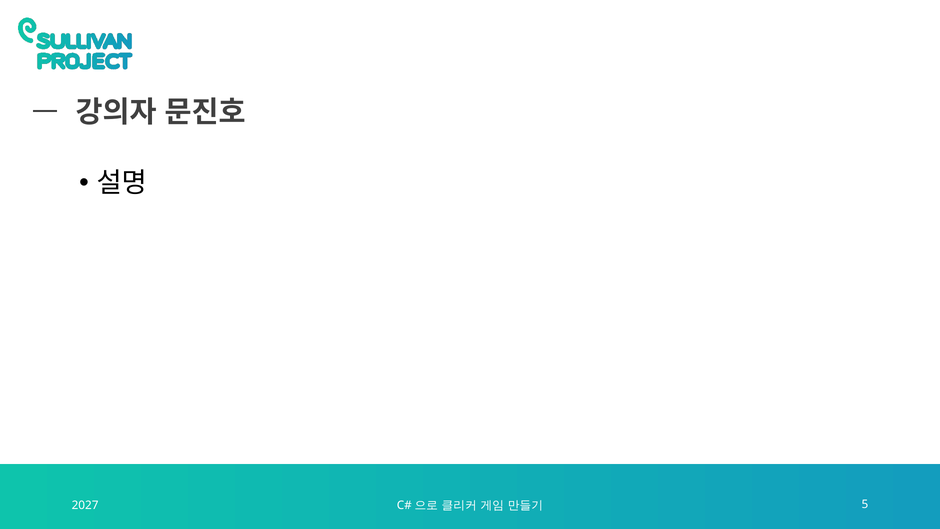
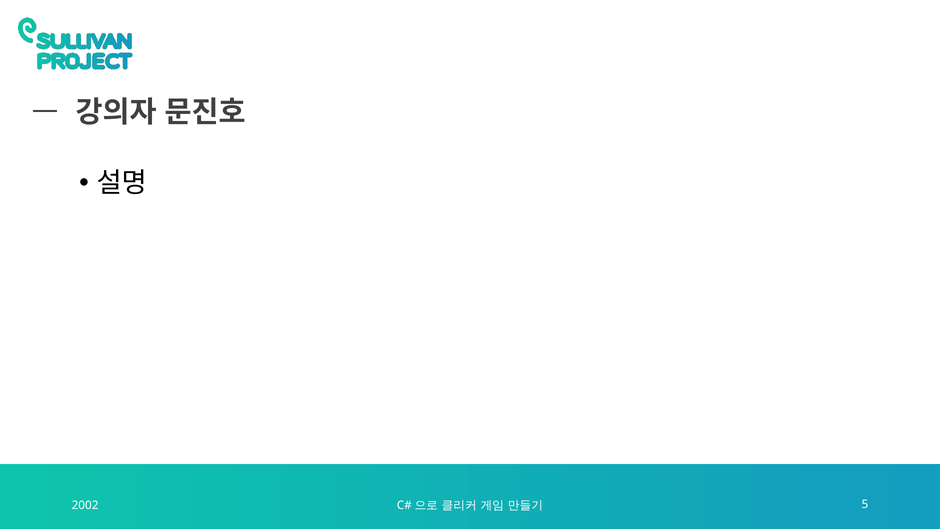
2027: 2027 -> 2002 (85, 505)
